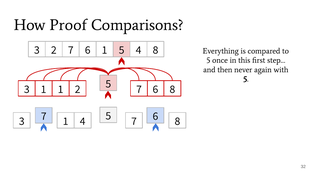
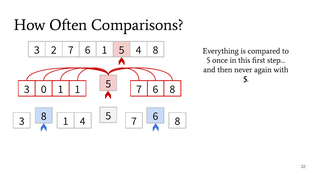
Proof: Proof -> Often (68, 25)
3 1: 1 -> 0 (44, 89)
1 2: 2 -> 1 (78, 89)
3 7: 7 -> 8 (44, 116)
